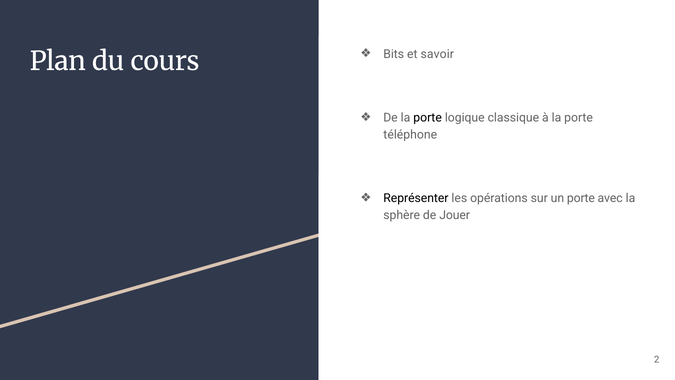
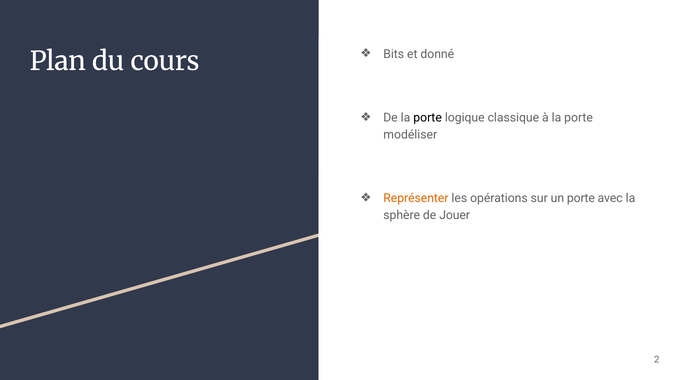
savoir: savoir -> donné (437, 54)
téléphone: téléphone -> modéliser (410, 135)
Représenter colour: black -> orange (416, 198)
